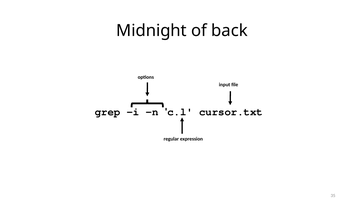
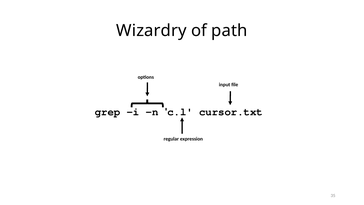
Midnight: Midnight -> Wizardry (151, 31)
back: back -> path (229, 31)
